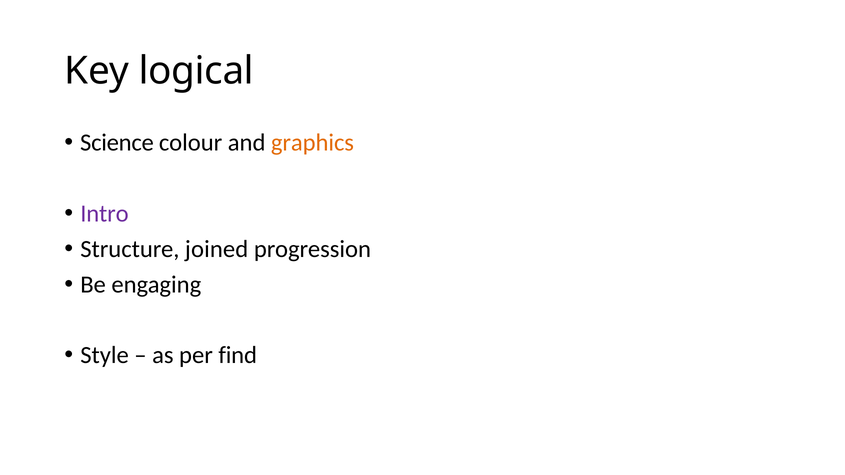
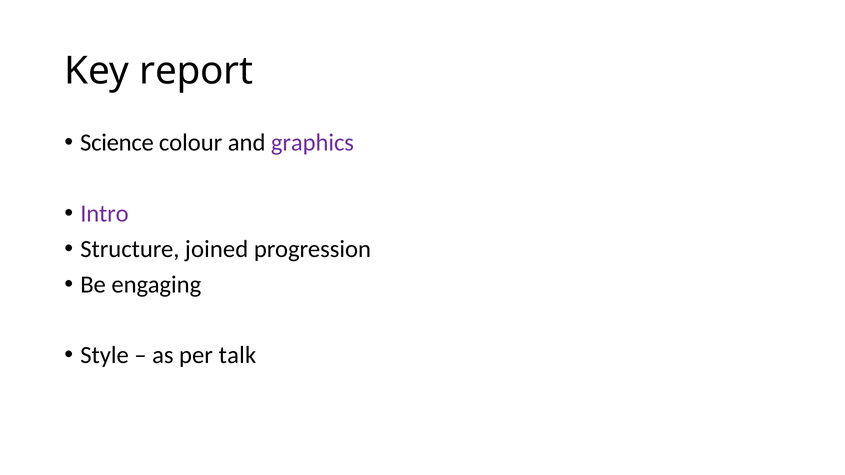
logical: logical -> report (196, 71)
graphics colour: orange -> purple (312, 143)
find: find -> talk (237, 355)
